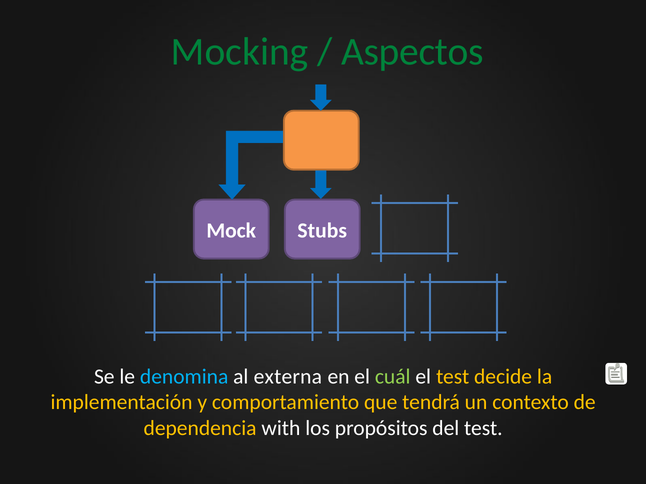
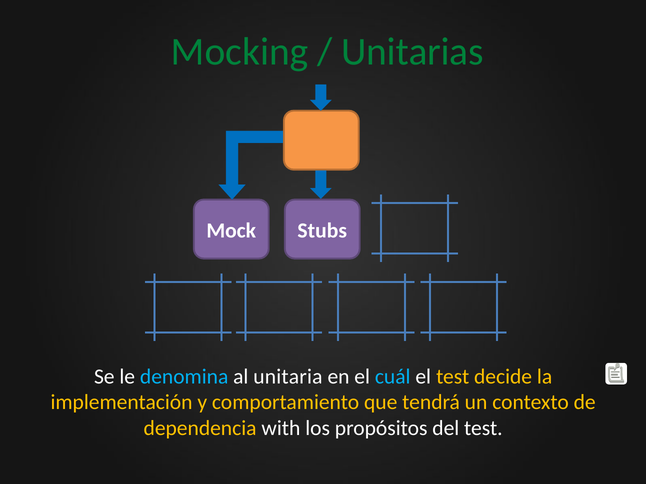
Aspectos: Aspectos -> Unitarias (412, 52)
externa: externa -> unitaria (288, 377)
cuál colour: light green -> light blue (393, 377)
